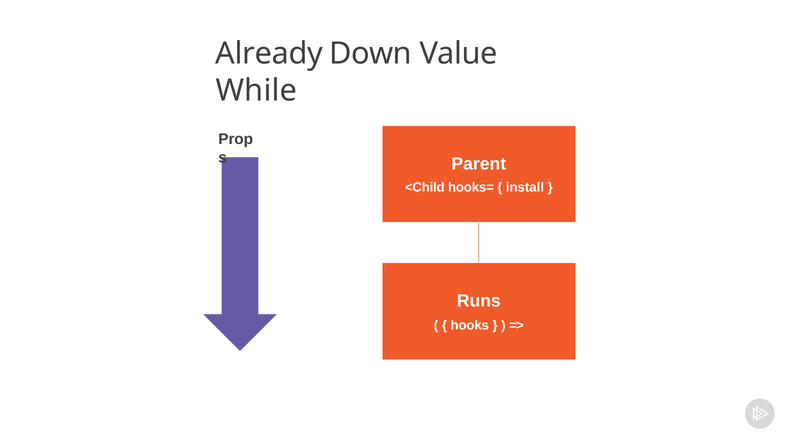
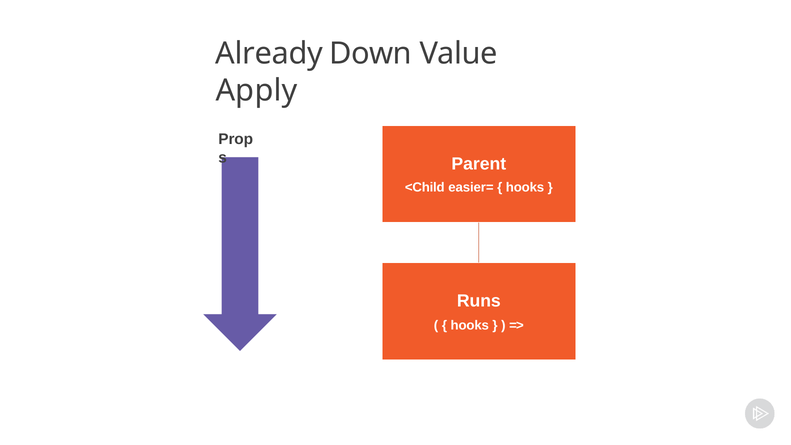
While: While -> Apply (257, 91)
hooks=: hooks= -> easier= (471, 188)
install: install -> hooks (525, 188)
